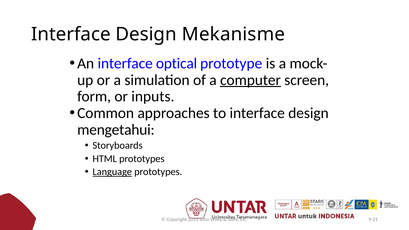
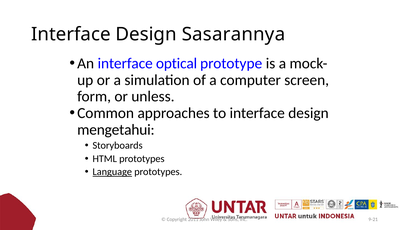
Mekanisme: Mekanisme -> Sasarannya (233, 34)
computer underline: present -> none (251, 80)
inputs: inputs -> unless (153, 97)
